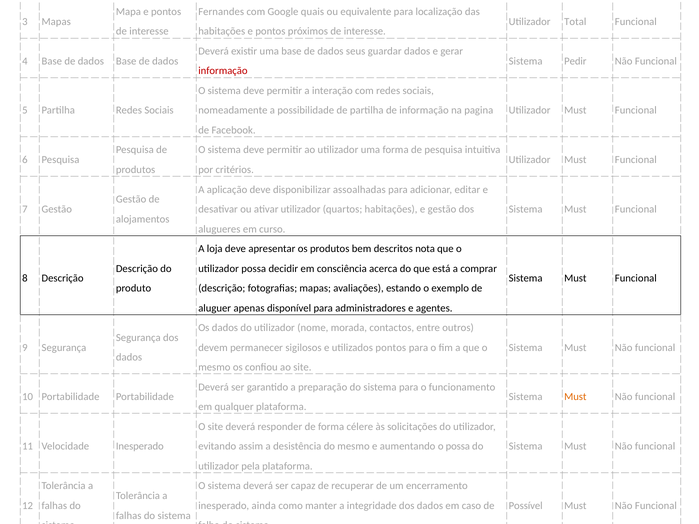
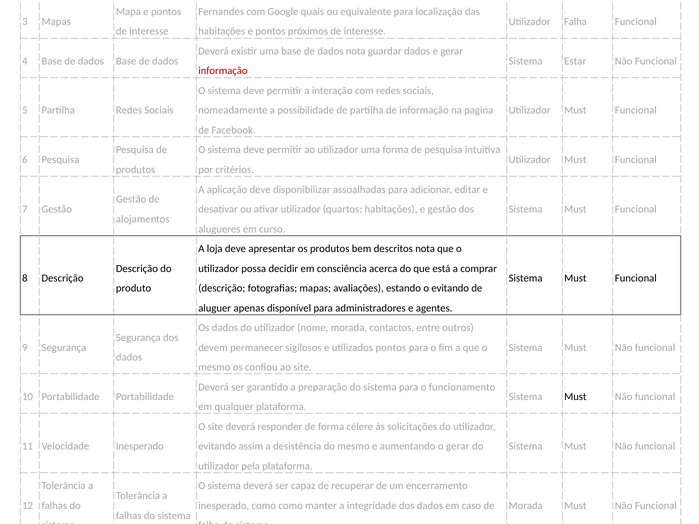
Utilizador Total: Total -> Falha (575, 22)
dados seus: seus -> nota (356, 51)
Sistema Pedir: Pedir -> Estar (575, 61)
o exemplo: exemplo -> evitando (450, 288)
Must colour: orange -> black (575, 397)
o possa: possa -> gerar (458, 447)
inesperado ainda: ainda -> como (264, 506)
Possível: Possível -> Morada (526, 506)
